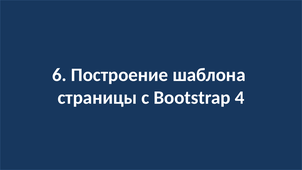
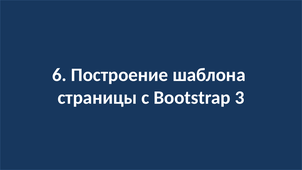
4: 4 -> 3 (240, 98)
